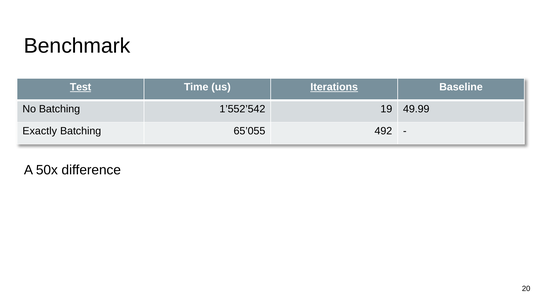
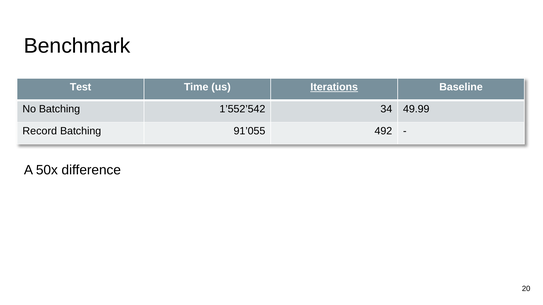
Test underline: present -> none (81, 87)
19: 19 -> 34 (386, 109)
Exactly: Exactly -> Record (40, 131)
65’055: 65’055 -> 91’055 (249, 131)
